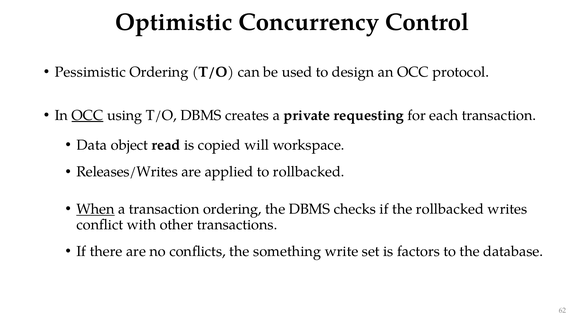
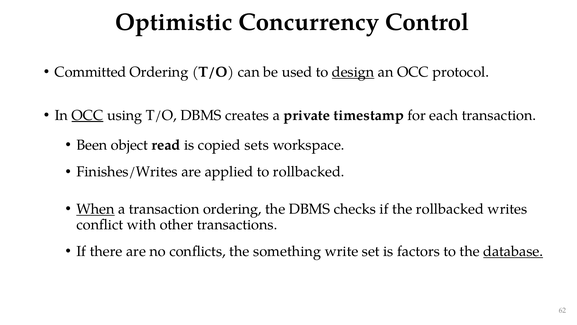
Pessimistic: Pessimistic -> Committed (90, 72)
design underline: none -> present (353, 72)
requesting: requesting -> timestamp (369, 115)
Data: Data -> Been (92, 145)
will: will -> sets (257, 145)
Releases/Writes: Releases/Writes -> Finishes/Writes (127, 172)
database underline: none -> present (513, 251)
